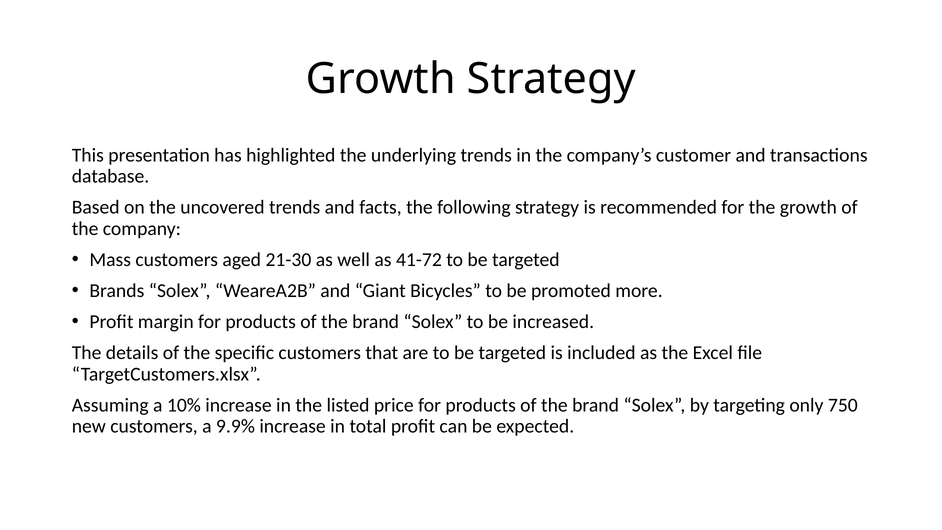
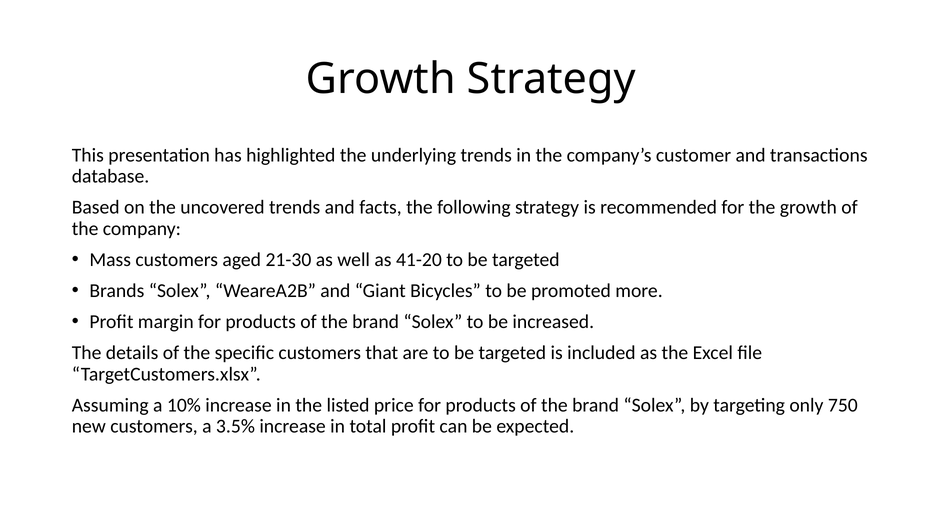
41-72: 41-72 -> 41-20 (419, 260)
9.9%: 9.9% -> 3.5% (235, 426)
